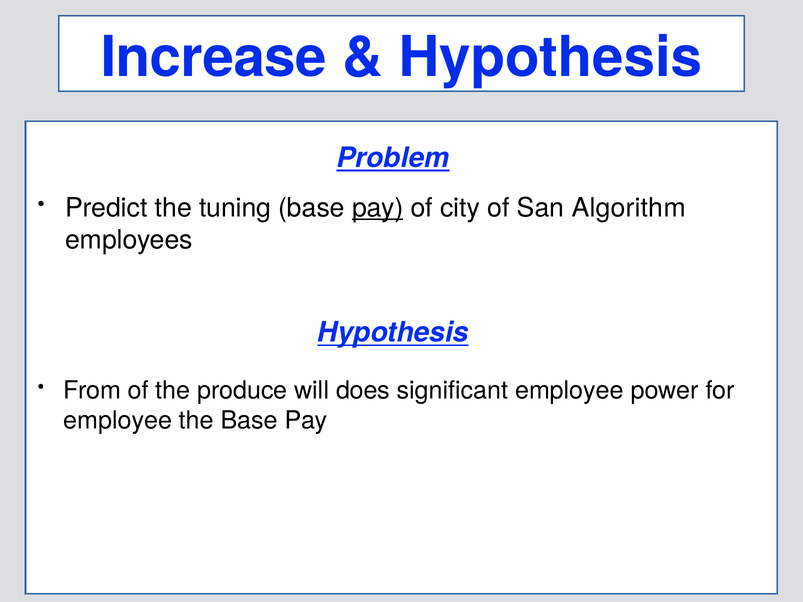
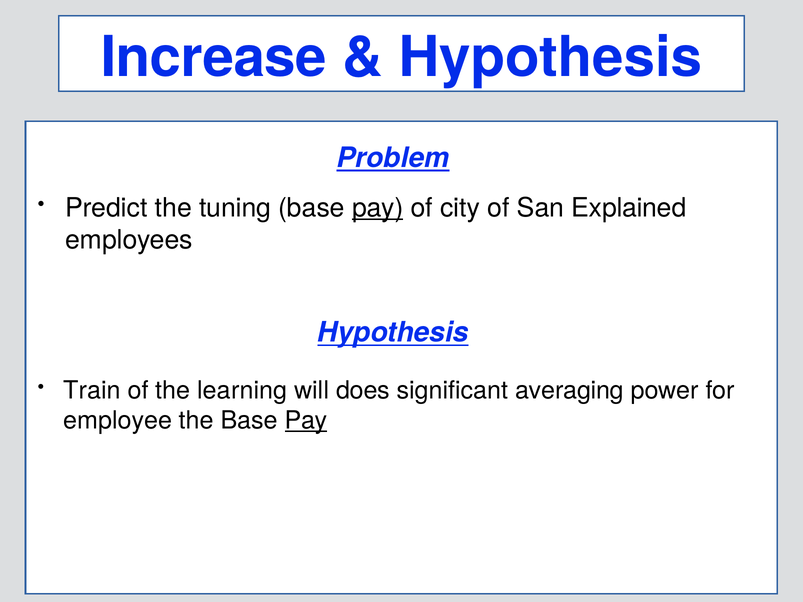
Algorithm: Algorithm -> Explained (629, 208)
From: From -> Train (92, 390)
produce: produce -> learning (242, 390)
significant employee: employee -> averaging (570, 390)
Pay underline: none -> present (306, 421)
